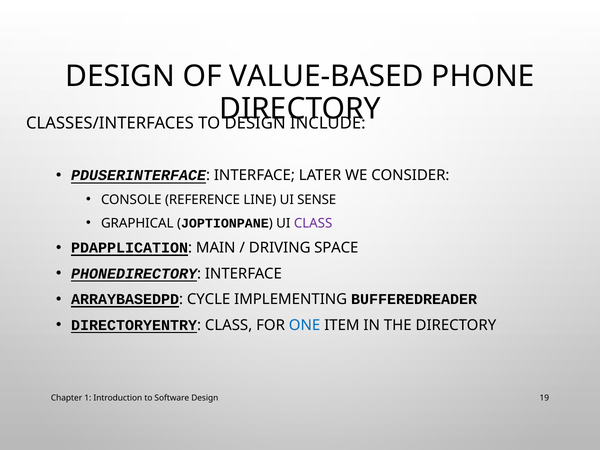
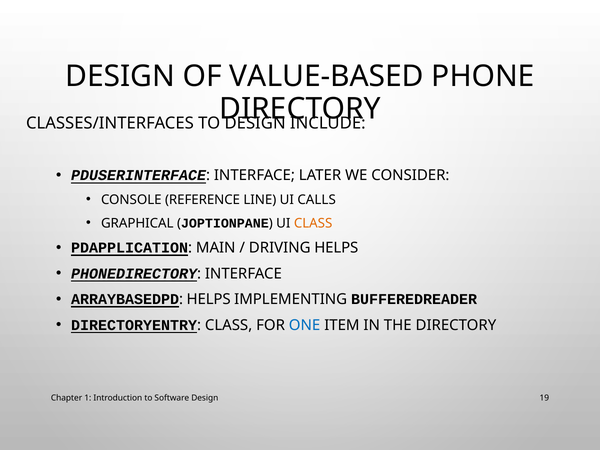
SENSE: SENSE -> CALLS (317, 200)
CLASS colour: purple -> orange (313, 223)
DRIVING SPACE: SPACE -> HELPS (336, 248)
ARRAYBASEDPD CYCLE: CYCLE -> HELPS (209, 299)
